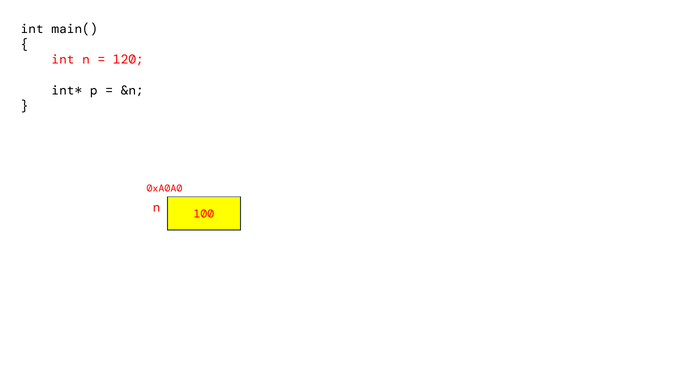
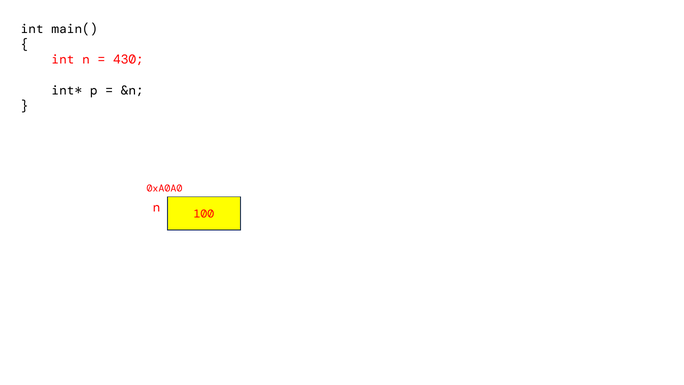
120: 120 -> 430 (128, 60)
